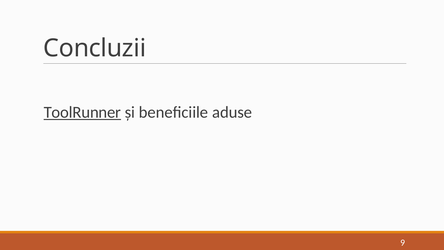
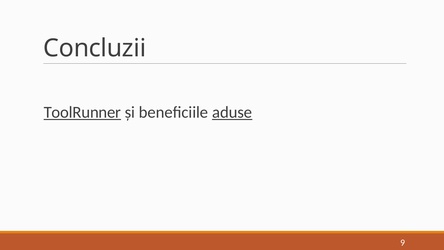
aduse underline: none -> present (232, 112)
